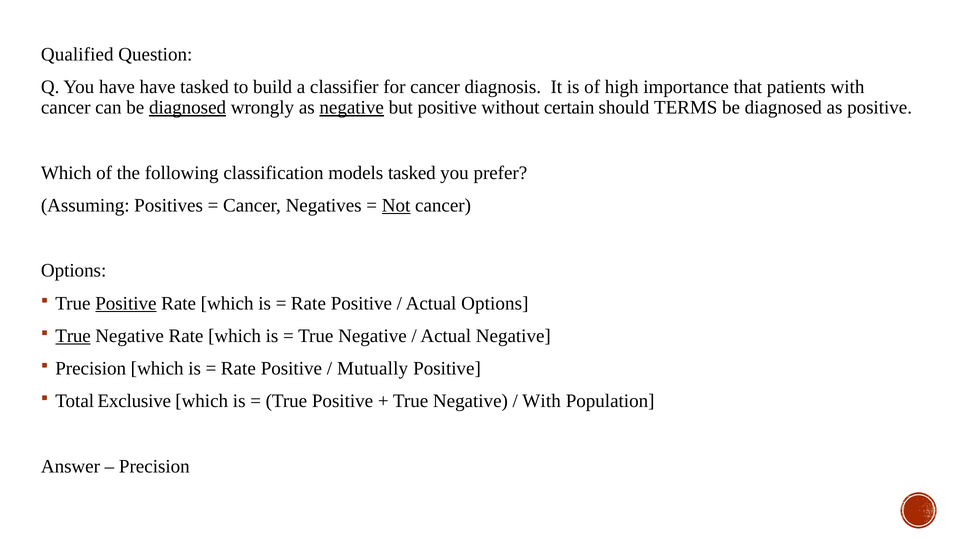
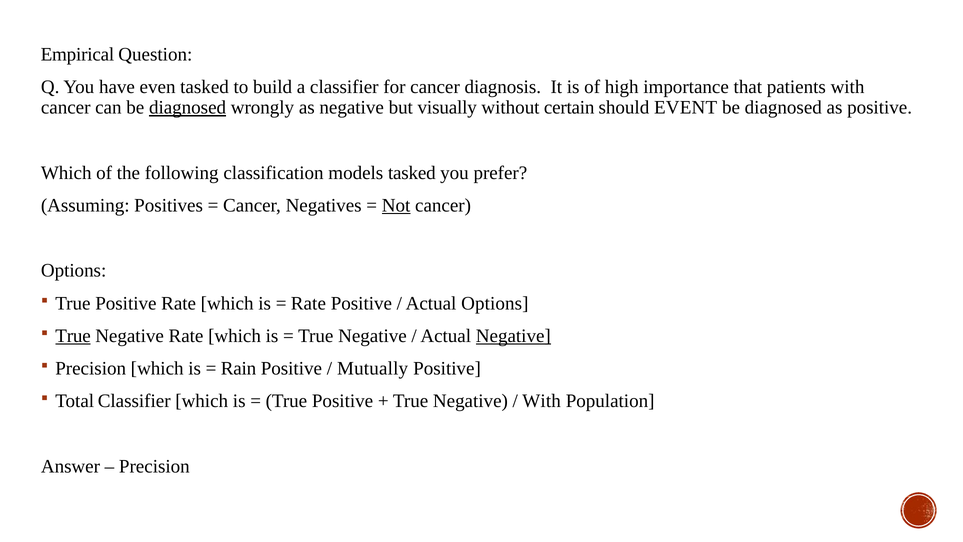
Qualified: Qualified -> Empirical (77, 54)
have have: have -> even (158, 87)
negative underline: present -> none (352, 107)
but positive: positive -> visually (447, 107)
TERMS: TERMS -> EVENT (686, 107)
Positive underline: present -> none (126, 303)
Negative underline: none -> present (513, 336)
Rate: Rate -> Rain (238, 368)
Total Exclusive: Exclusive -> Classifier (134, 401)
